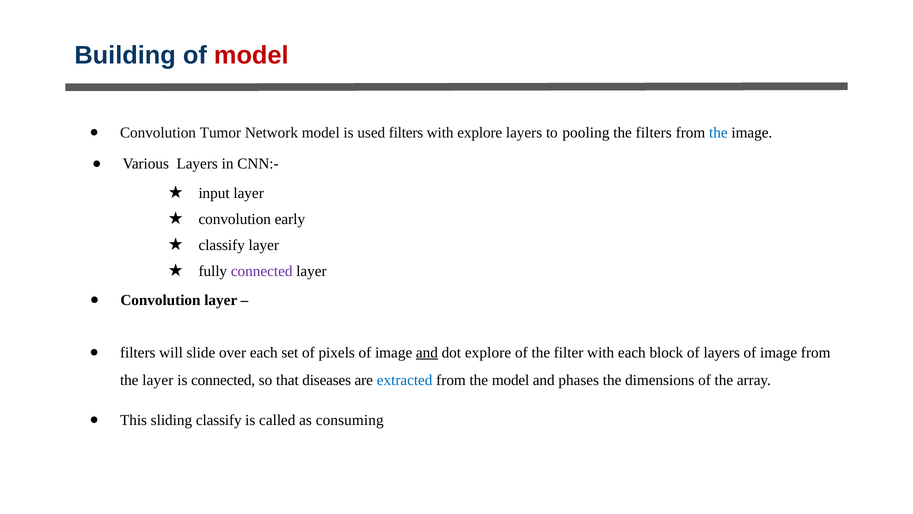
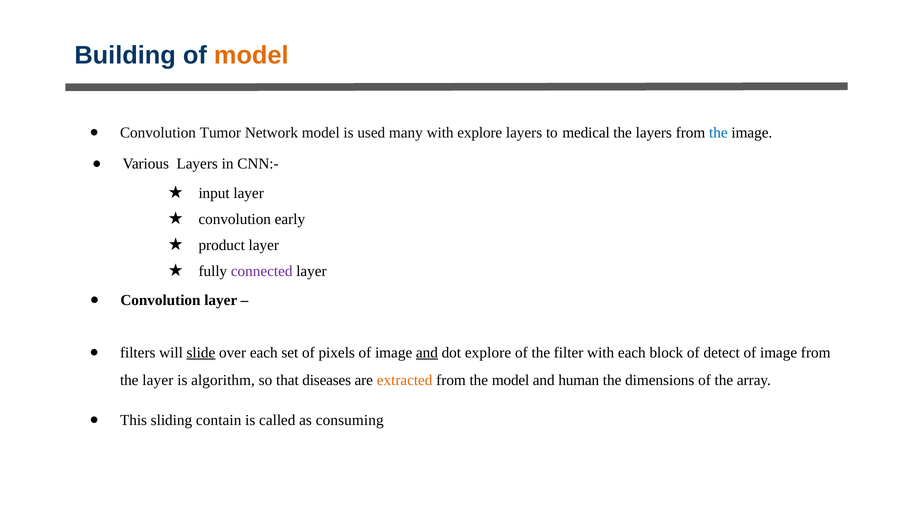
model colour: red -> orange (251, 55)
used filters: filters -> many (406, 133)
pooling: pooling -> medical (586, 133)
the filters: filters -> layers (654, 133)
classify: classify -> product (222, 245)
slide underline: none -> present (201, 352)
of layers: layers -> detect (722, 352)
is connected: connected -> algorithm (223, 380)
extracted colour: blue -> orange (405, 380)
phases: phases -> human (579, 380)
sliding classify: classify -> contain (219, 420)
